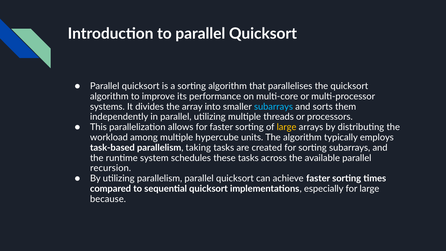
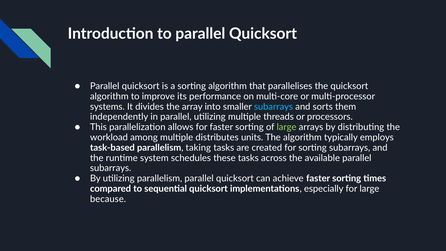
large colour: yellow -> light green (287, 127)
hypercube: hypercube -> distributes (217, 137)
recursion: recursion -> subarrays (111, 168)
